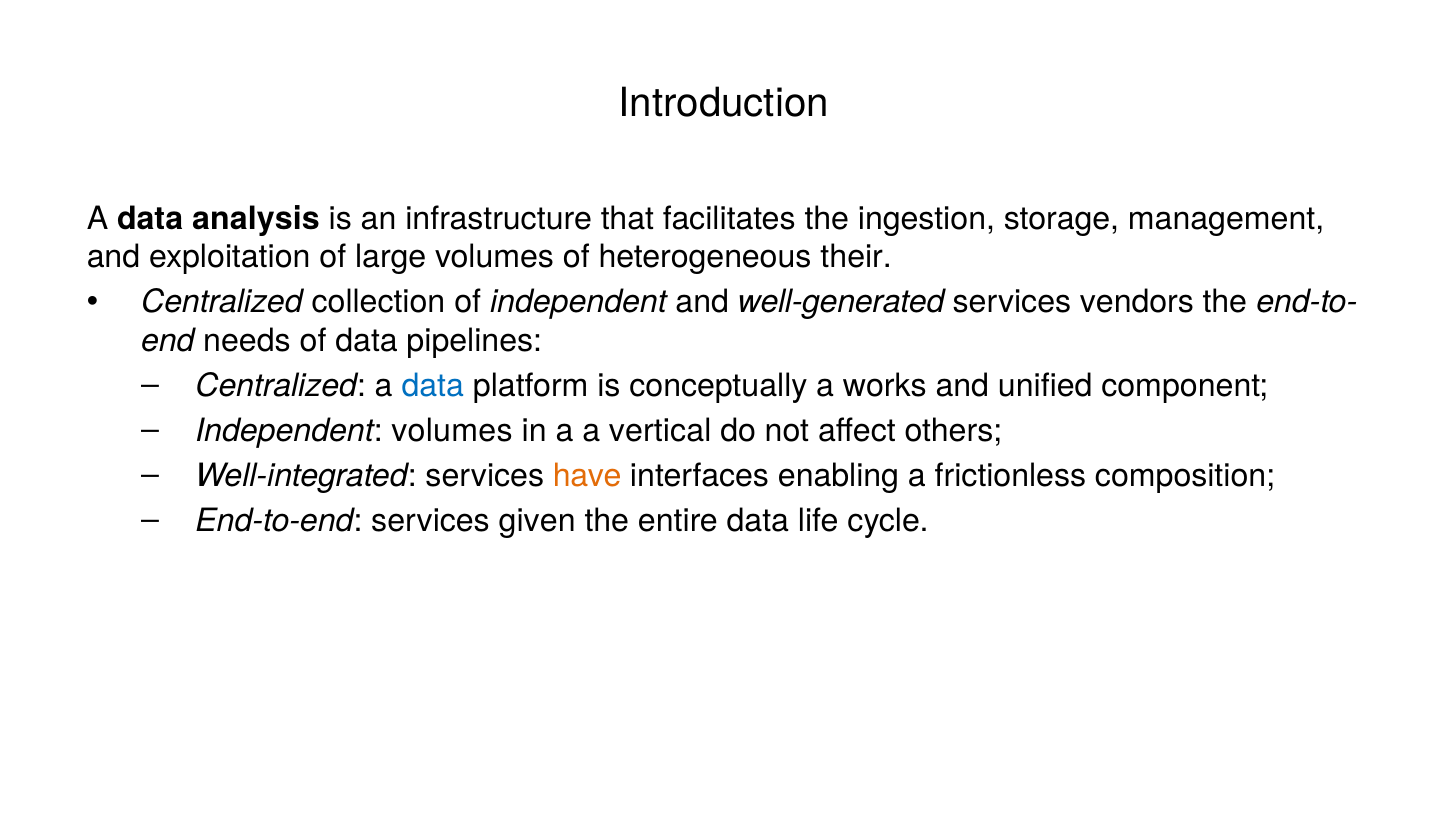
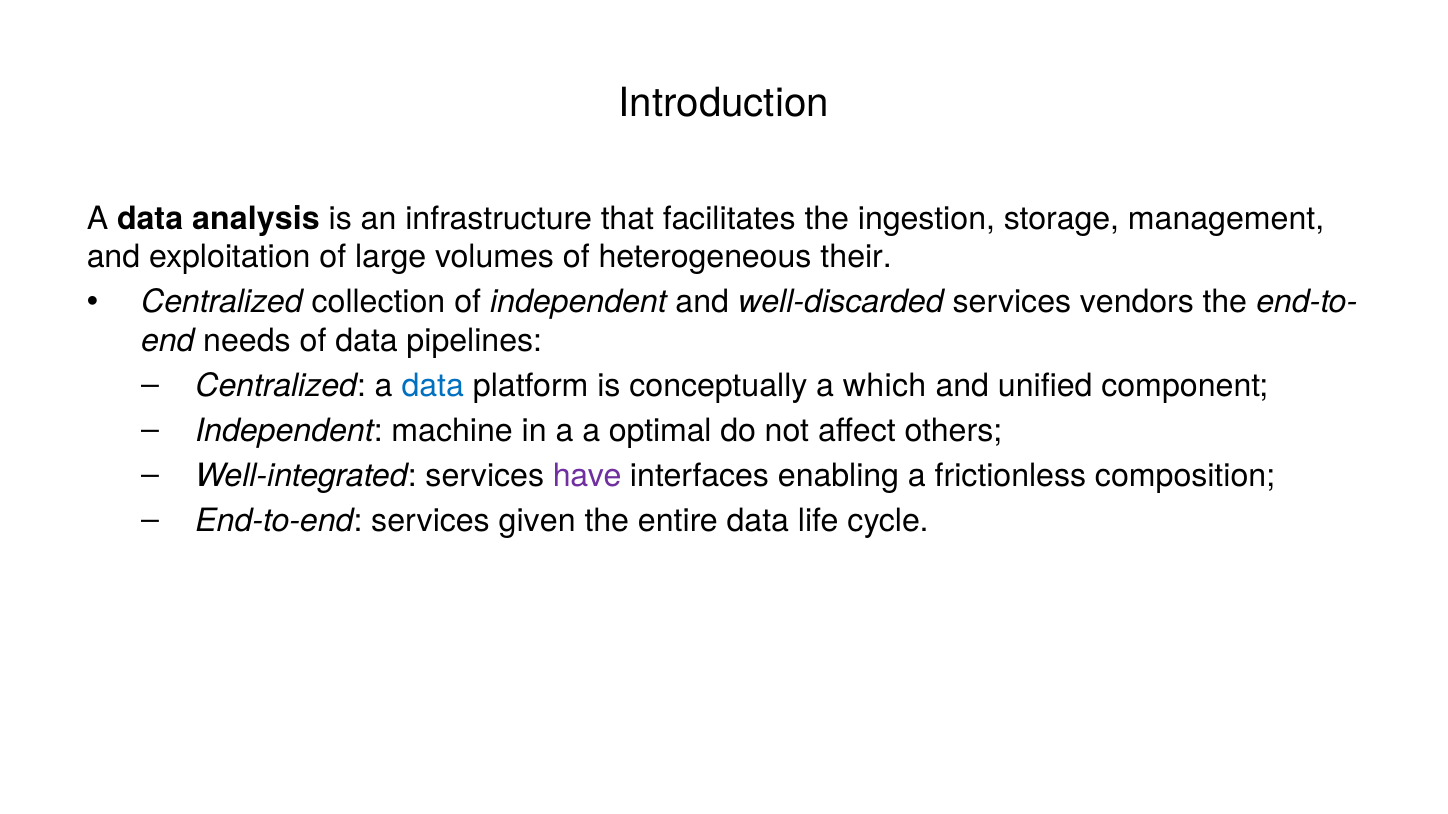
well-generated: well-generated -> well-discarded (841, 302)
works: works -> which (885, 386)
Independent volumes: volumes -> machine (452, 431)
vertical: vertical -> optimal (660, 431)
have colour: orange -> purple (587, 476)
